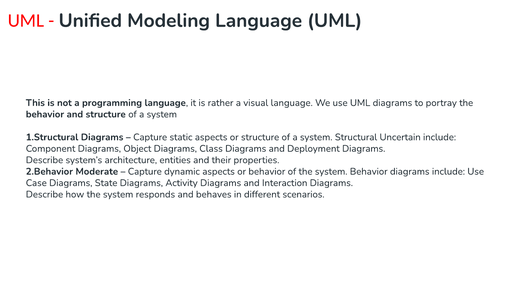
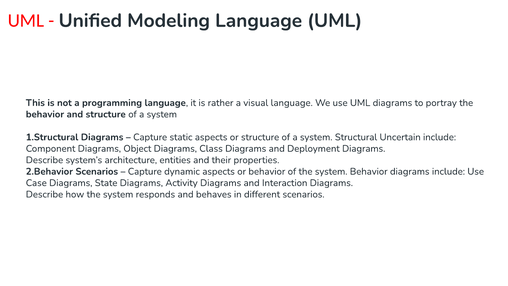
Moderate: Moderate -> Scenarios (97, 171)
